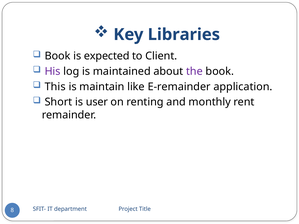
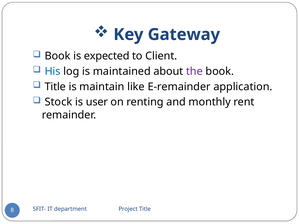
Libraries: Libraries -> Gateway (184, 35)
His colour: purple -> blue (53, 71)
This: This -> Title (55, 87)
Short: Short -> Stock (58, 102)
